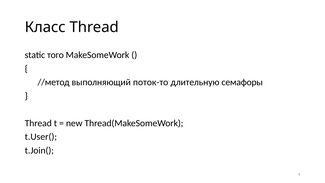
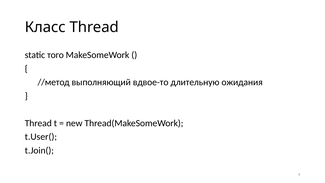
поток-то: поток-то -> вдвое-то (151, 82)
семафоры: семафоры -> ожидания (242, 82)
